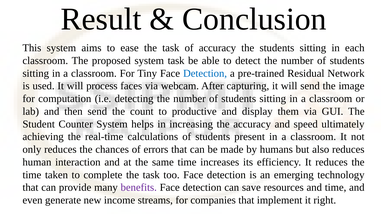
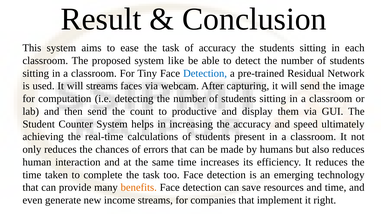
system task: task -> like (176, 61)
will process: process -> streams (102, 86)
benefits colour: purple -> orange (139, 188)
